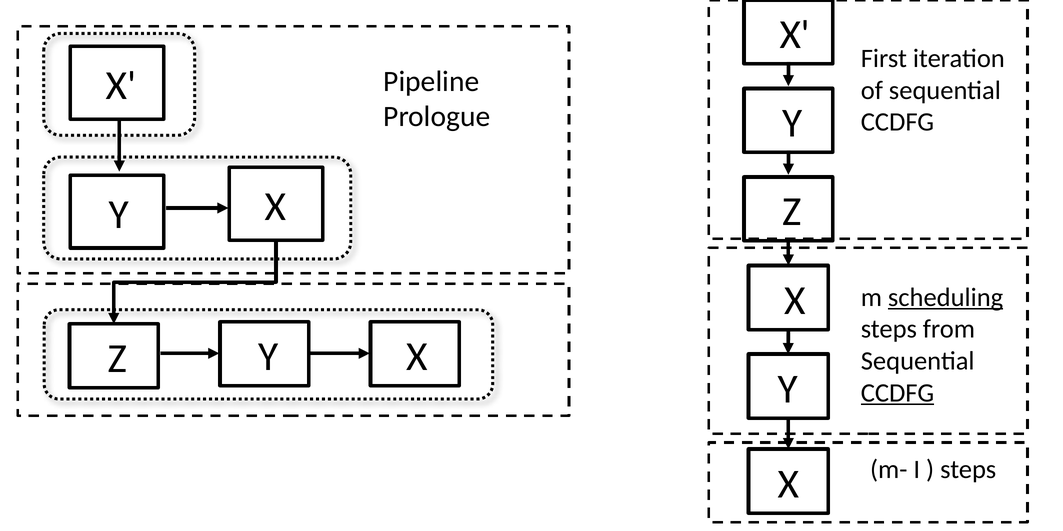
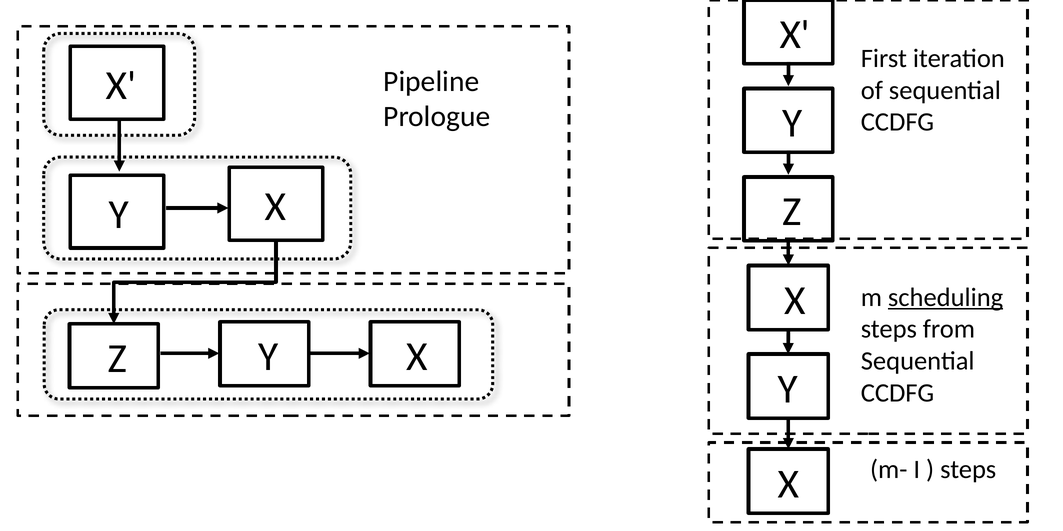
CCDFG underline: present -> none (897, 393)
